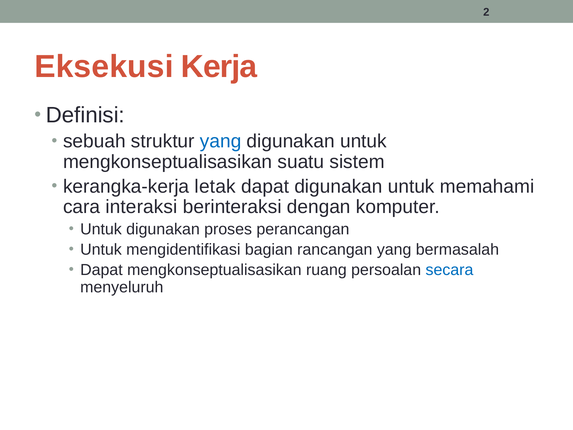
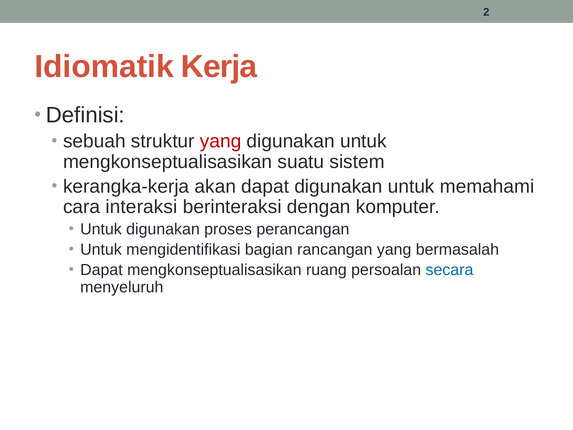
Eksekusi: Eksekusi -> Idiomatik (104, 67)
yang colour: blue -> red (221, 141)
letak: letak -> akan (215, 186)
